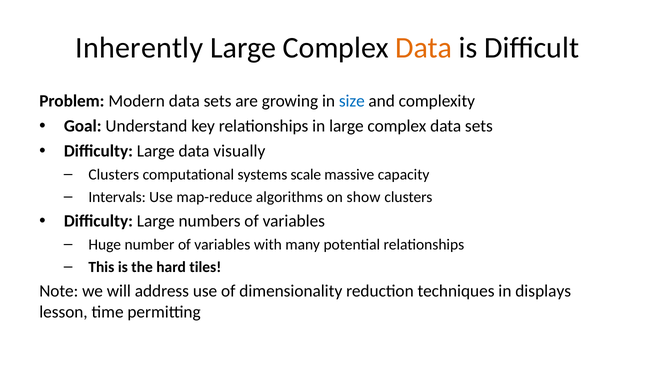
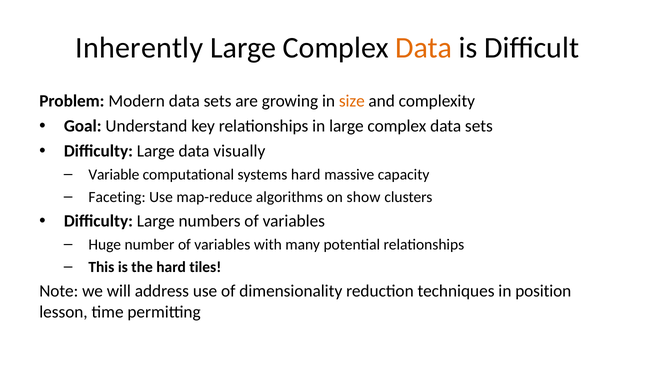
size colour: blue -> orange (352, 101)
Clusters: Clusters -> Variable (114, 174)
systems scale: scale -> hard (306, 174)
Intervals: Intervals -> Faceting (117, 197)
displays: displays -> position (543, 291)
